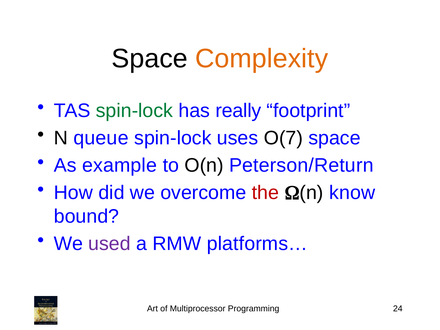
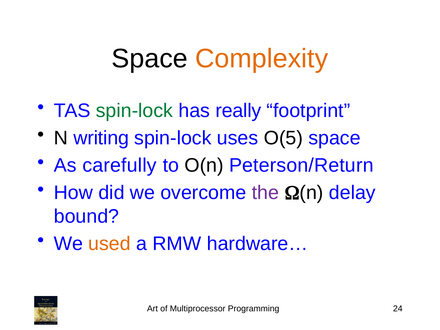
queue: queue -> writing (101, 138)
O(7: O(7 -> O(5 (283, 138)
example: example -> carefully (120, 165)
the colour: red -> purple (265, 193)
know: know -> delay (352, 193)
used colour: purple -> orange (110, 244)
platforms…: platforms… -> hardware… (257, 244)
